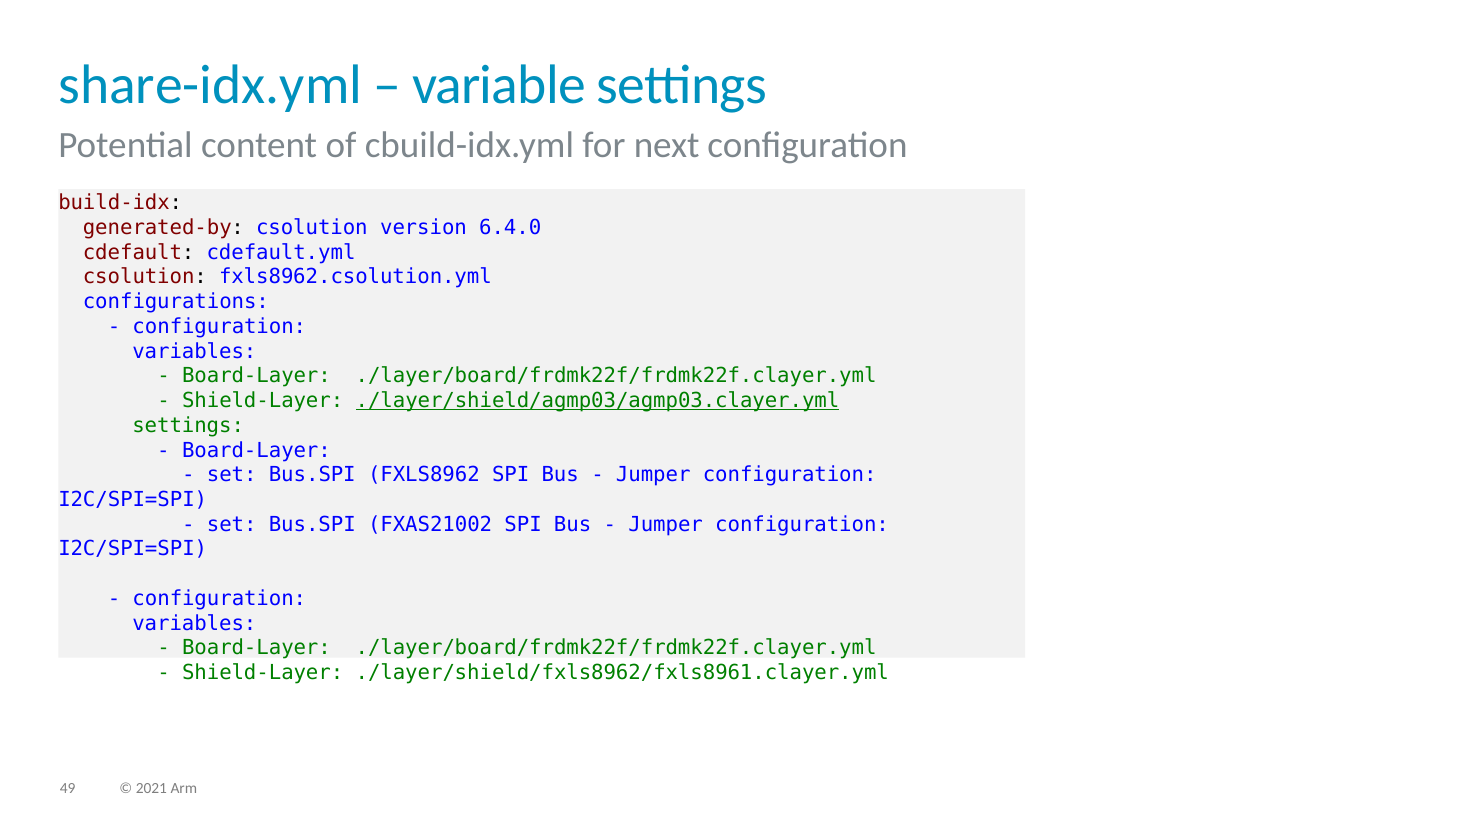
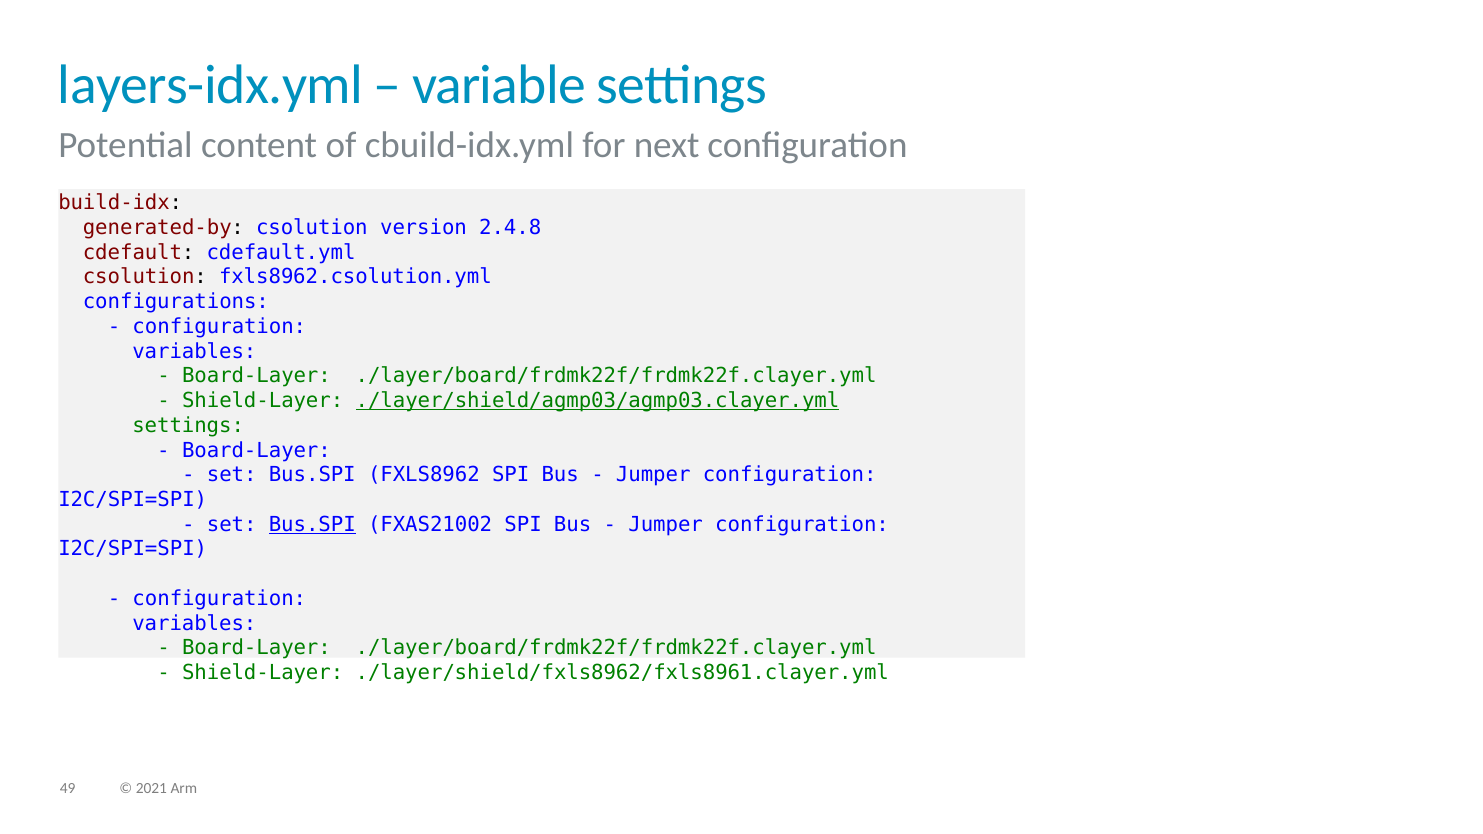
share-idx.yml: share-idx.yml -> layers-idx.yml (211, 85)
6.4.0: 6.4.0 -> 2.4.8 (510, 228)
Bus.SPI underline: none -> present (312, 525)
